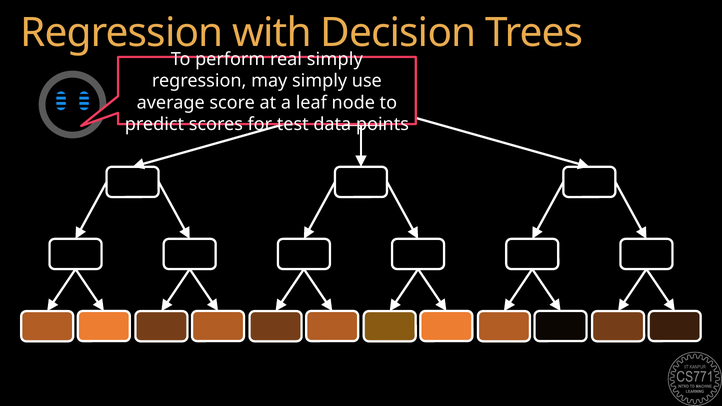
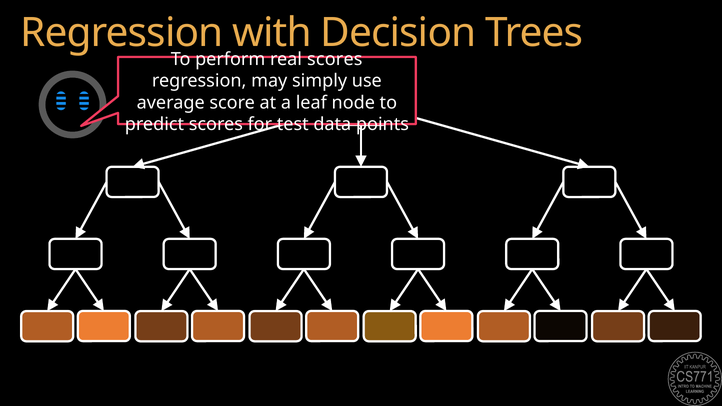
simply: simply -> scores (335, 59)
